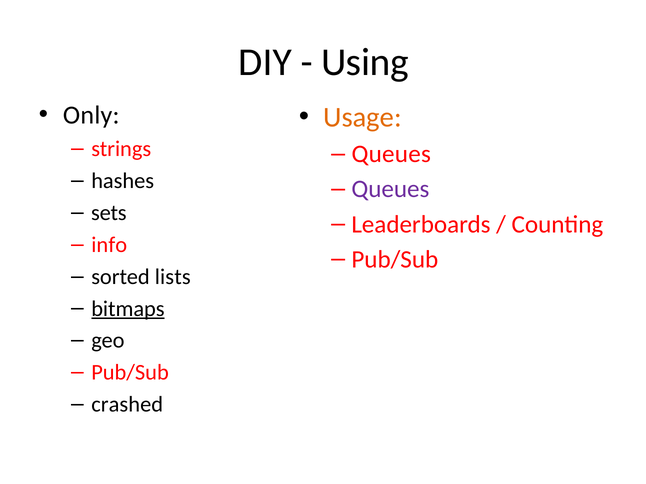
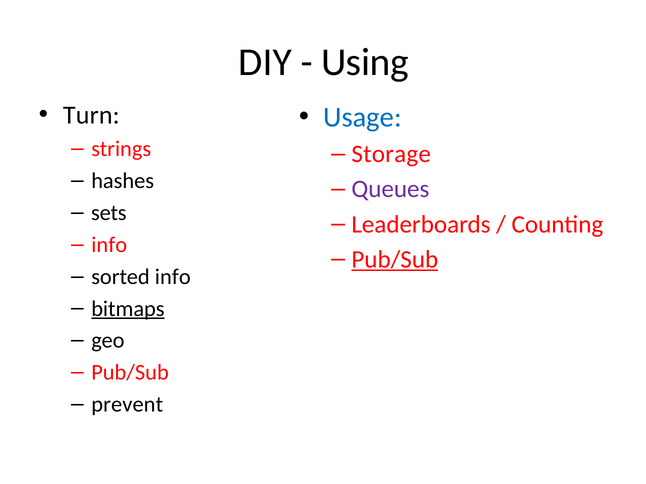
Only: Only -> Turn (91, 115)
Usage colour: orange -> blue (362, 117)
Queues: Queues -> Storage (391, 154)
Pub/Sub underline: none -> present (395, 260)
sorted lists: lists -> info (173, 277)
crashed: crashed -> prevent (127, 405)
